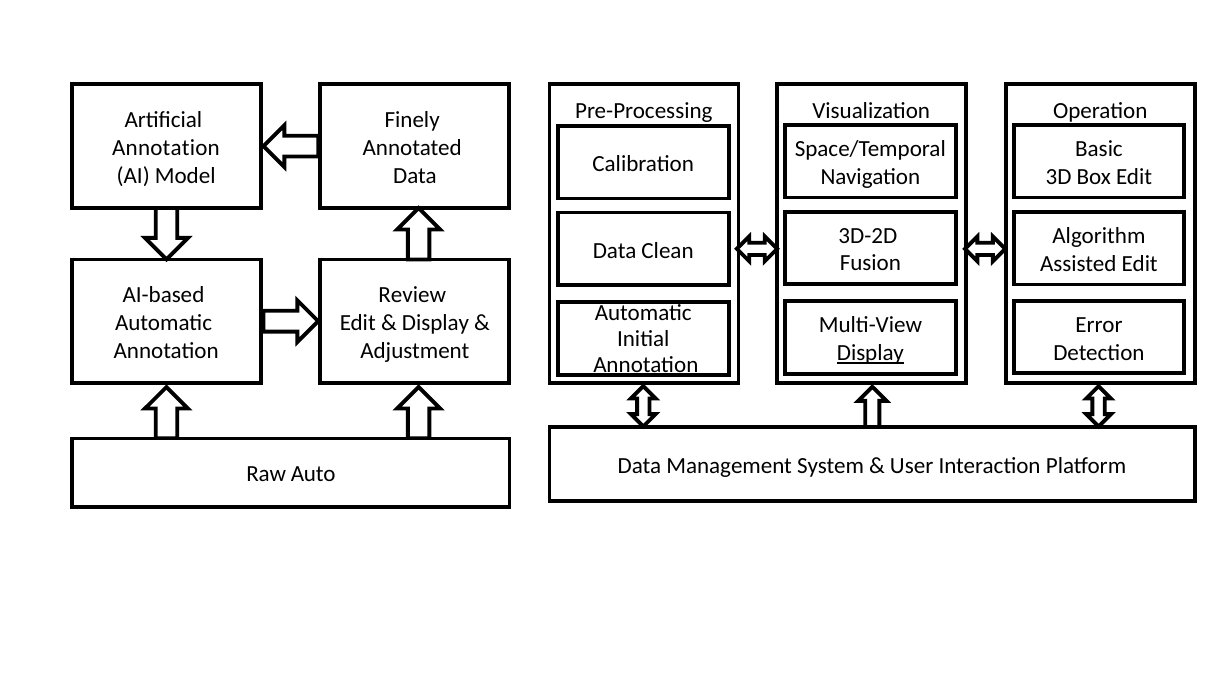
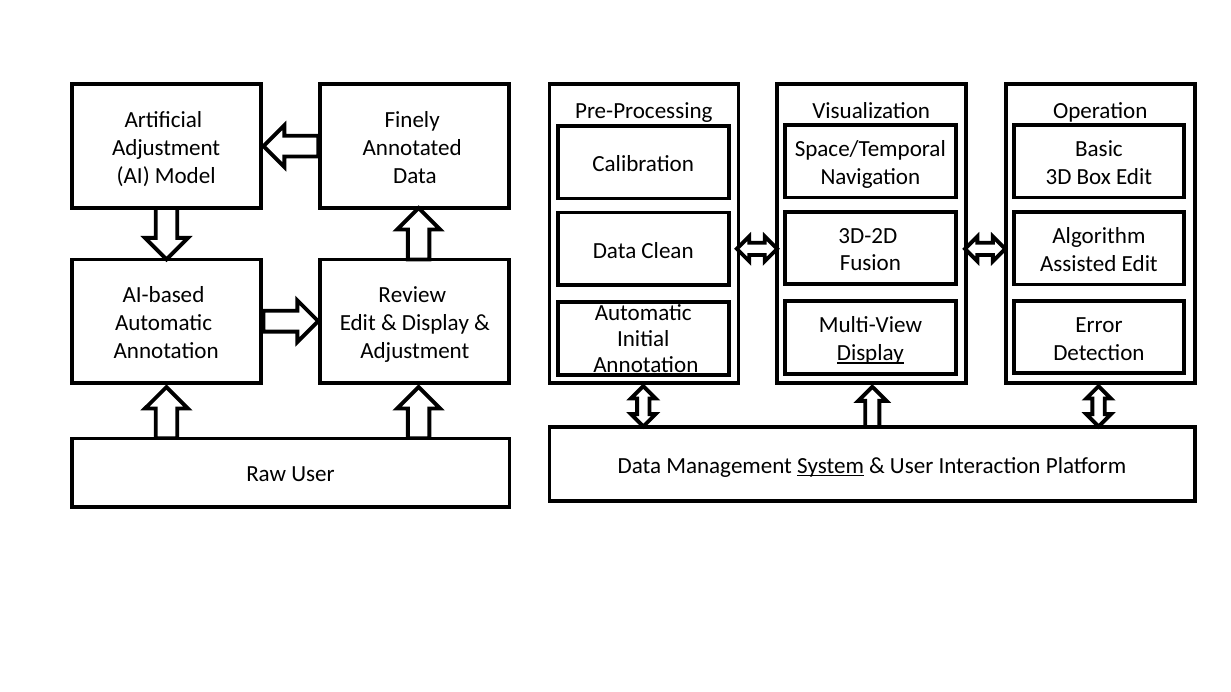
Annotation: Annotation -> Adjustment (166, 148)
System underline: none -> present (831, 466)
Raw Auto: Auto -> User (313, 475)
